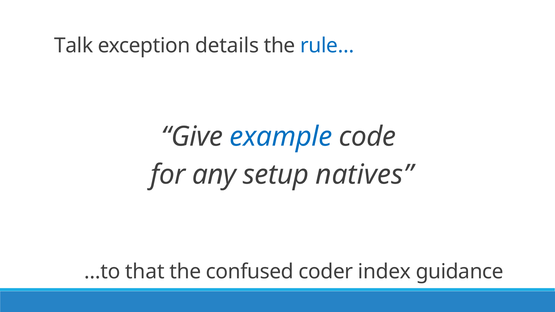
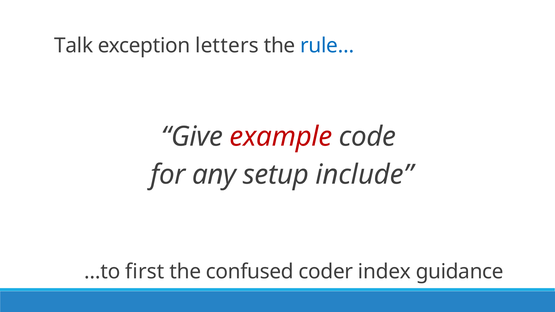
details: details -> letters (227, 46)
example colour: blue -> red (281, 137)
natives: natives -> include (365, 175)
that: that -> first (145, 272)
